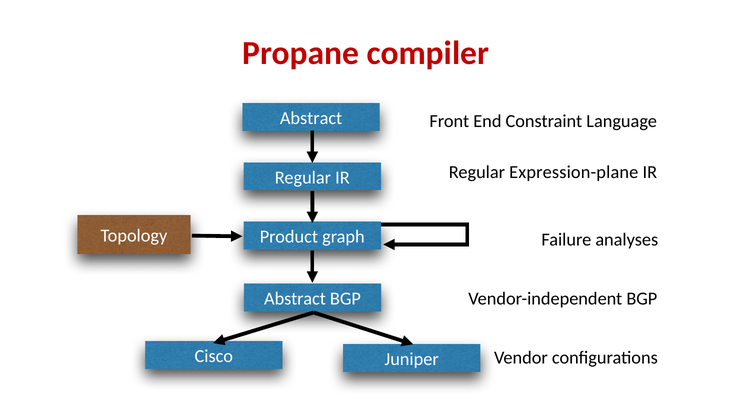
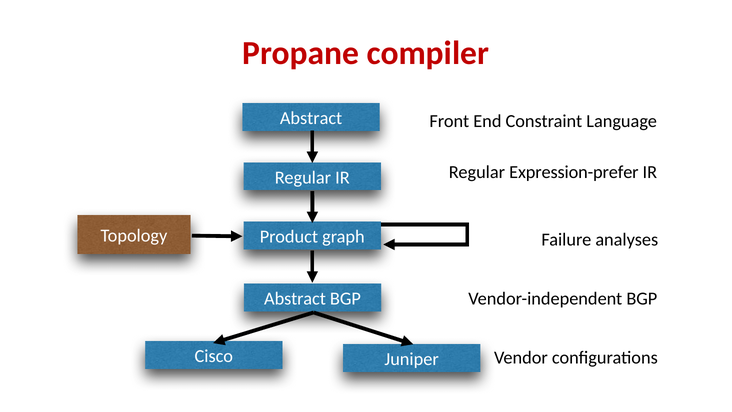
Expression-plane: Expression-plane -> Expression-prefer (574, 172)
